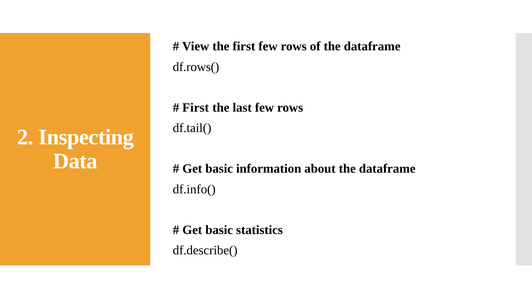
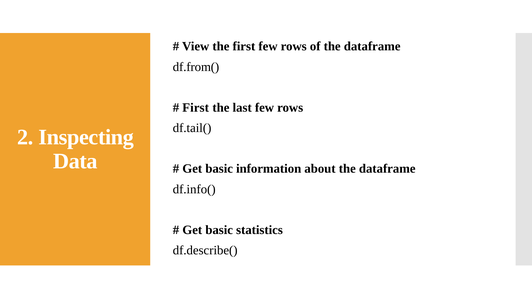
df.rows(: df.rows( -> df.from( (196, 67)
